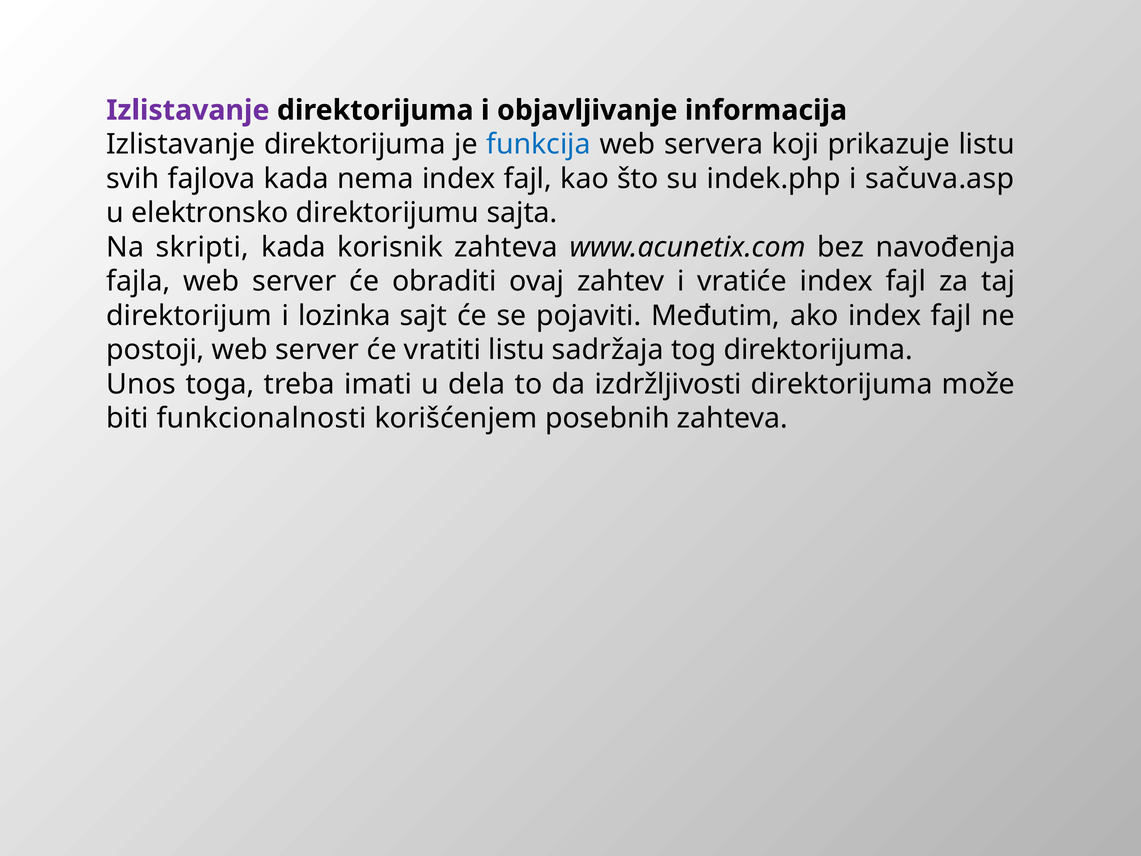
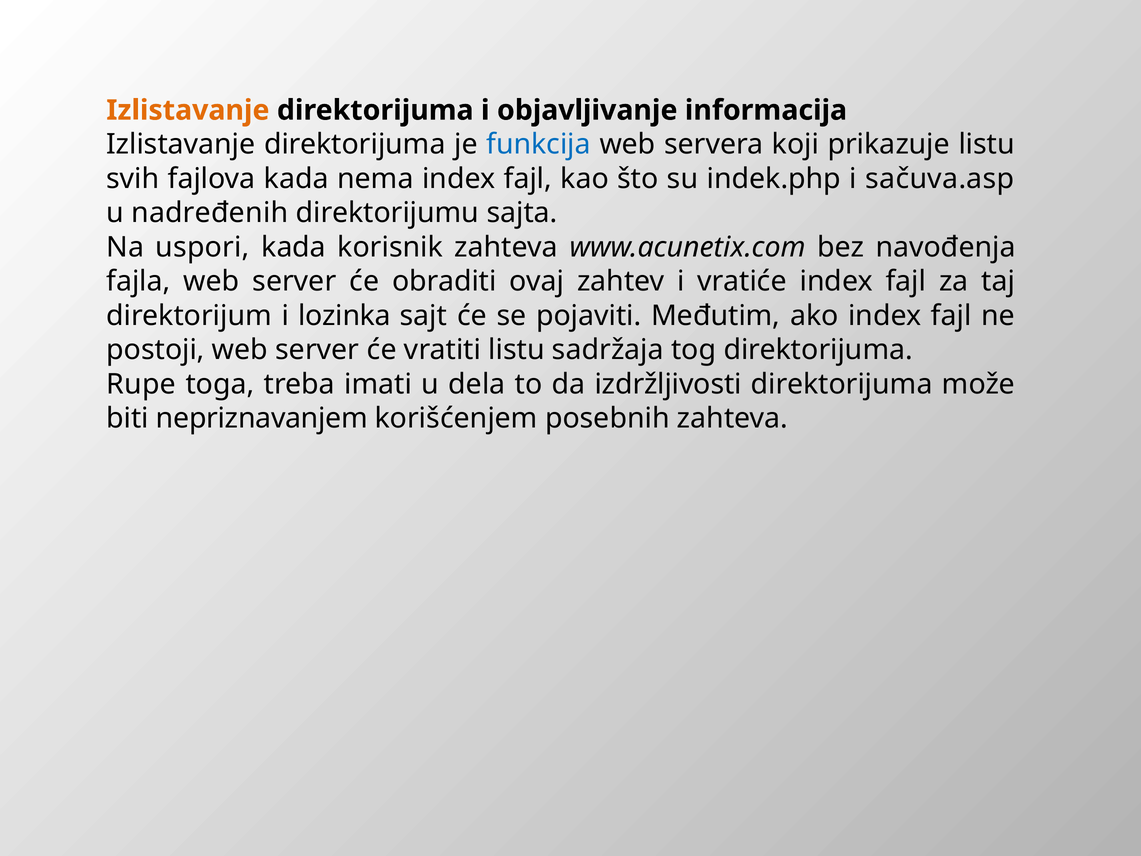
Izlistavanje colour: purple -> orange (188, 110)
elektronsko: elektronsko -> nadređenih (210, 213)
skripti: skripti -> uspori (202, 247)
Unos: Unos -> Rupe (141, 384)
funkcionalnosti: funkcionalnosti -> nepriznavanjem (262, 418)
